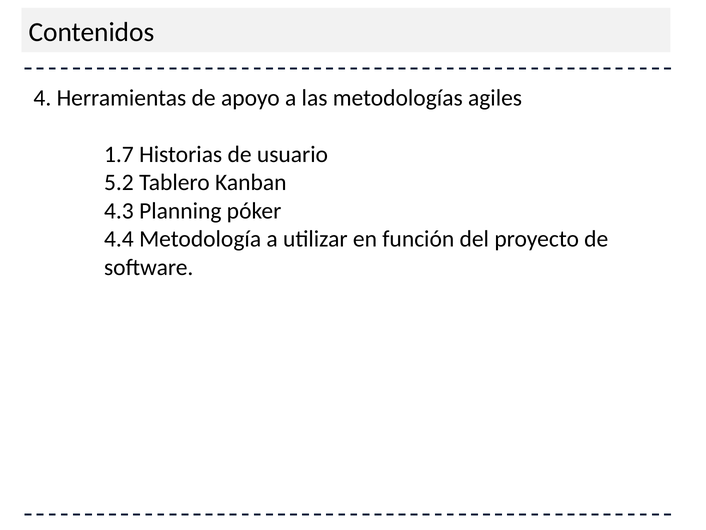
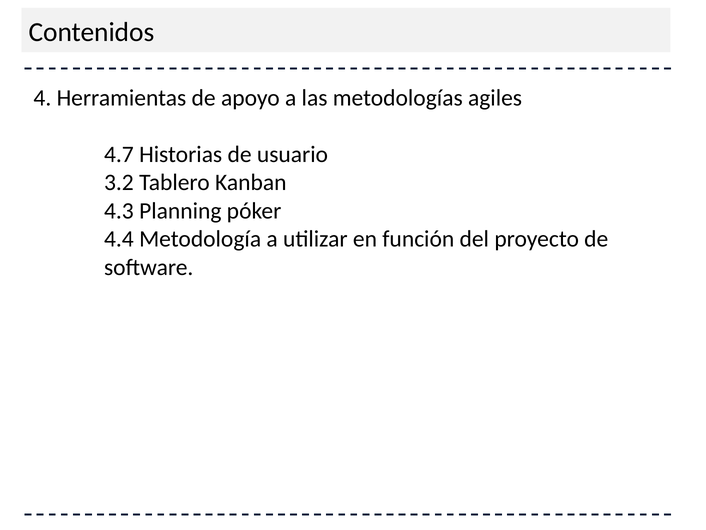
1.7: 1.7 -> 4.7 (119, 154)
5.2: 5.2 -> 3.2 (119, 182)
